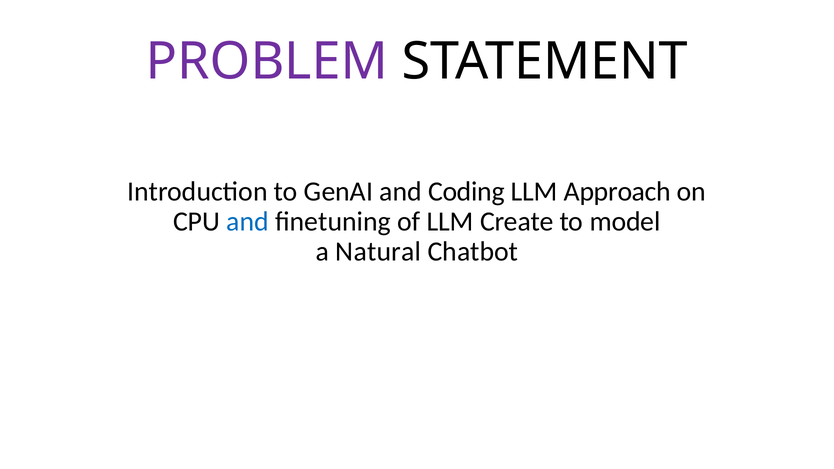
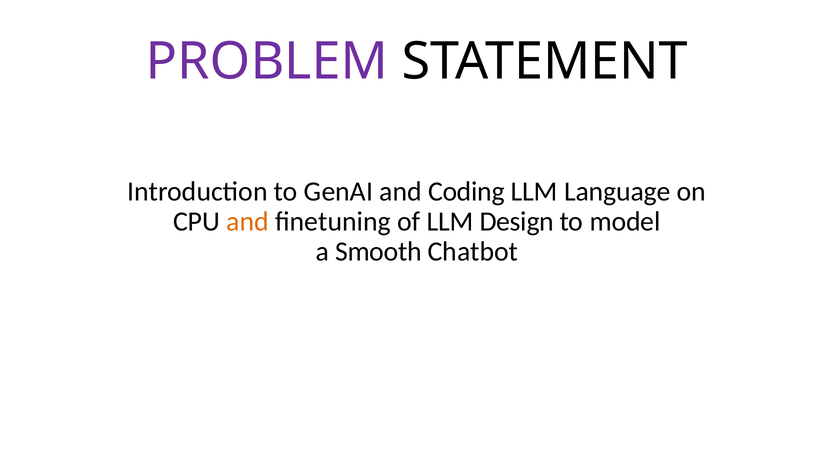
Approach: Approach -> Language (617, 191)
and colour: blue -> orange (248, 222)
Create: Create -> Design (517, 222)
Natural: Natural -> Smooth (378, 252)
